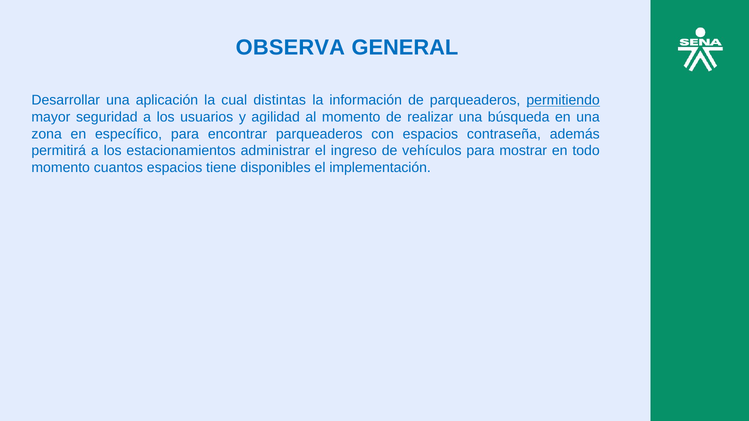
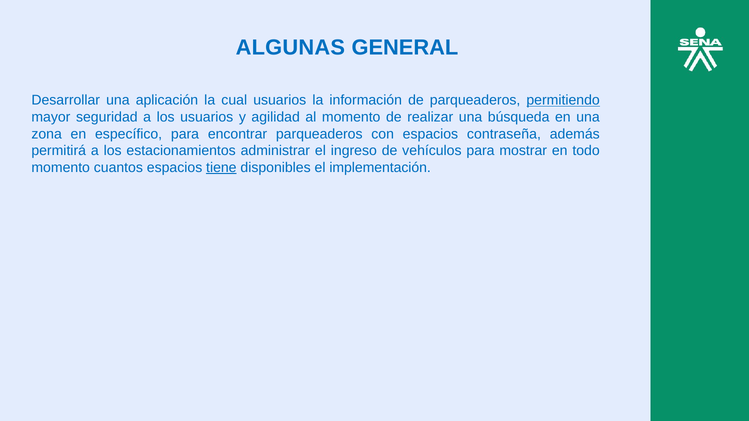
OBSERVA: OBSERVA -> ALGUNAS (290, 48)
cual distintas: distintas -> usuarios (280, 100)
tiene underline: none -> present (221, 168)
